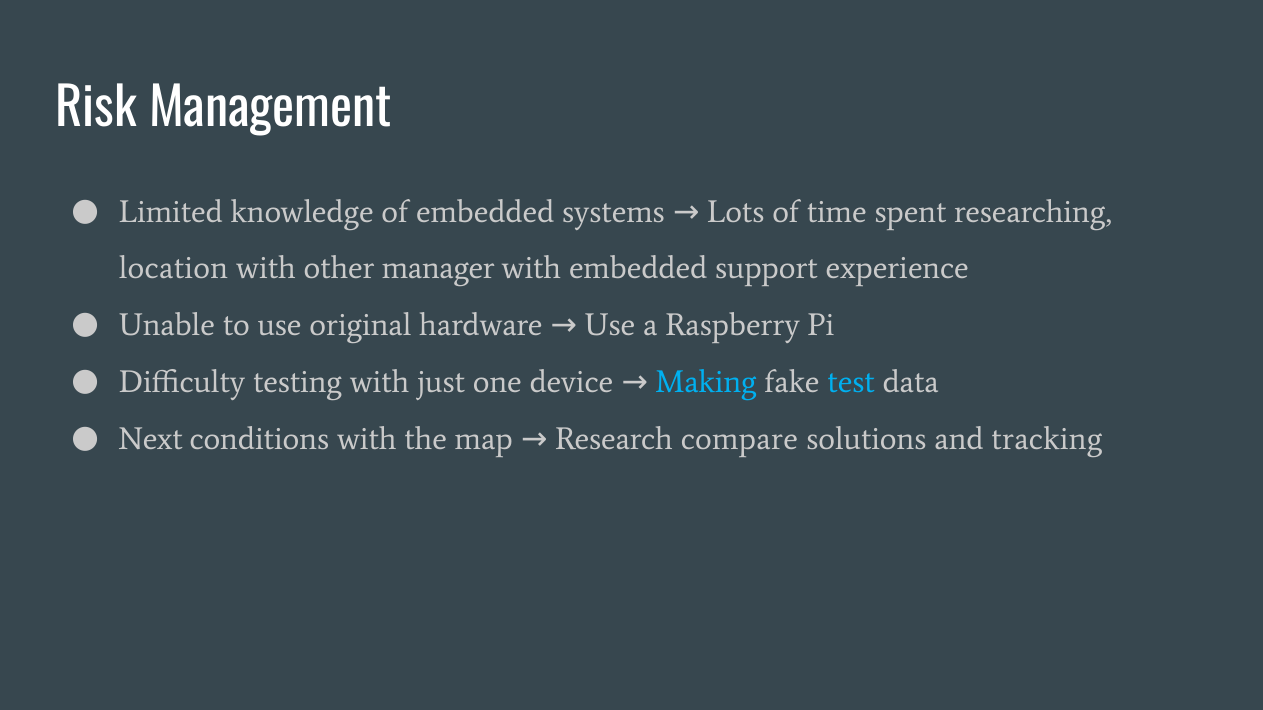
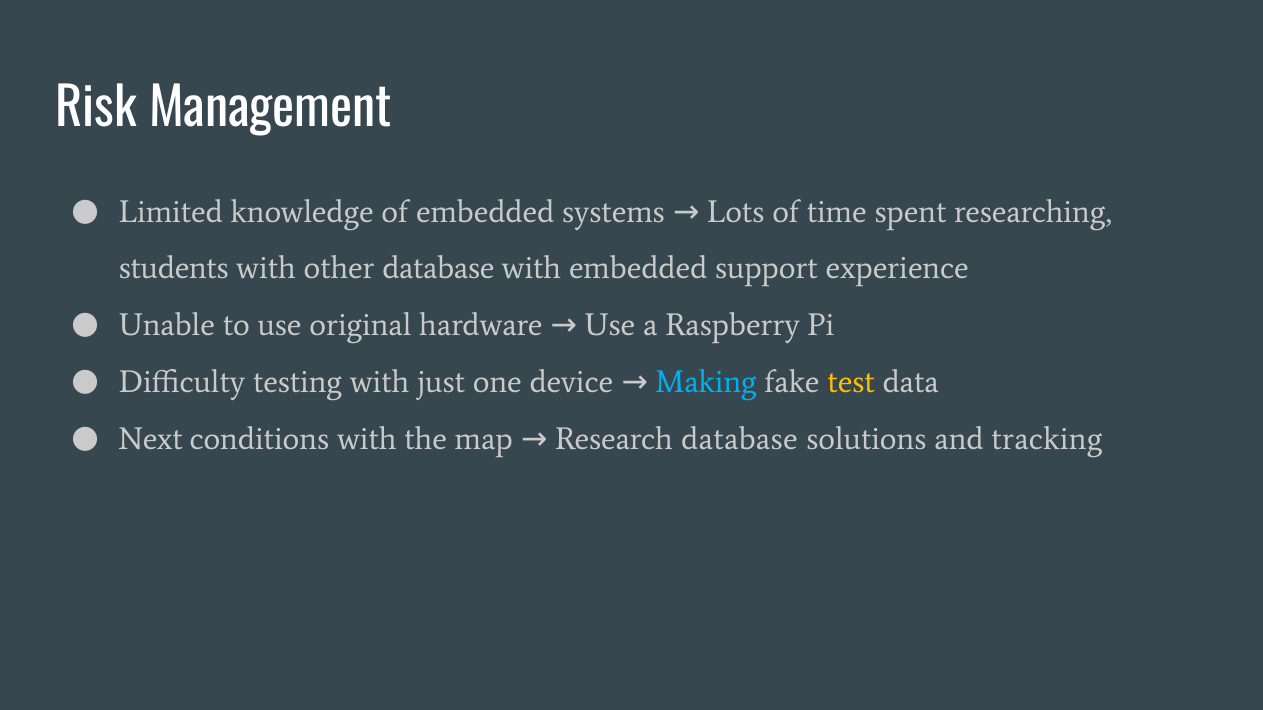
location: location -> students (174, 269)
other manager: manager -> database (438, 269)
test colour: light blue -> yellow (851, 382)
Research compare: compare -> database (739, 439)
